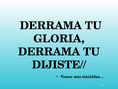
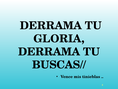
DIJISTE//: DIJISTE// -> BUSCAS// (59, 64)
